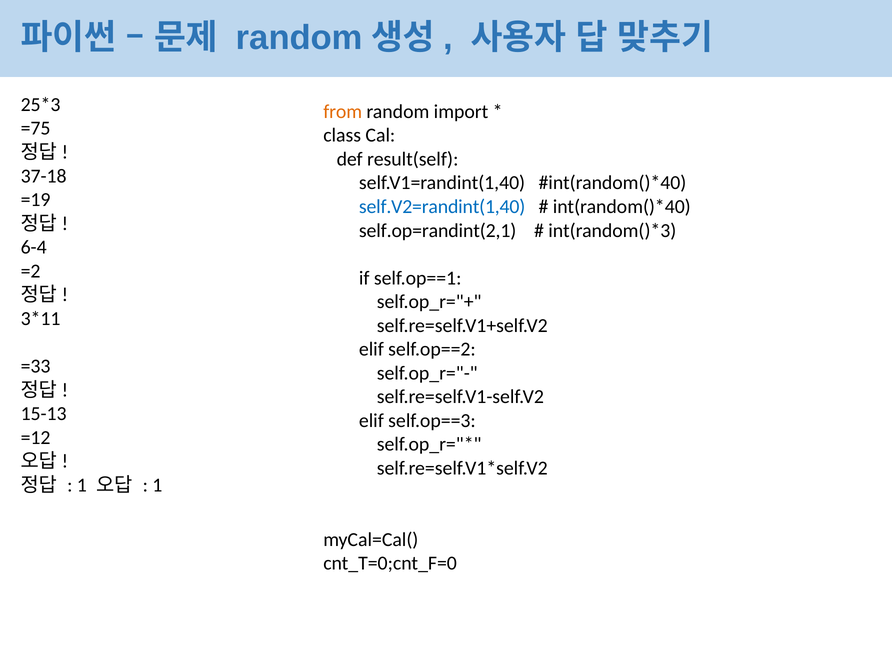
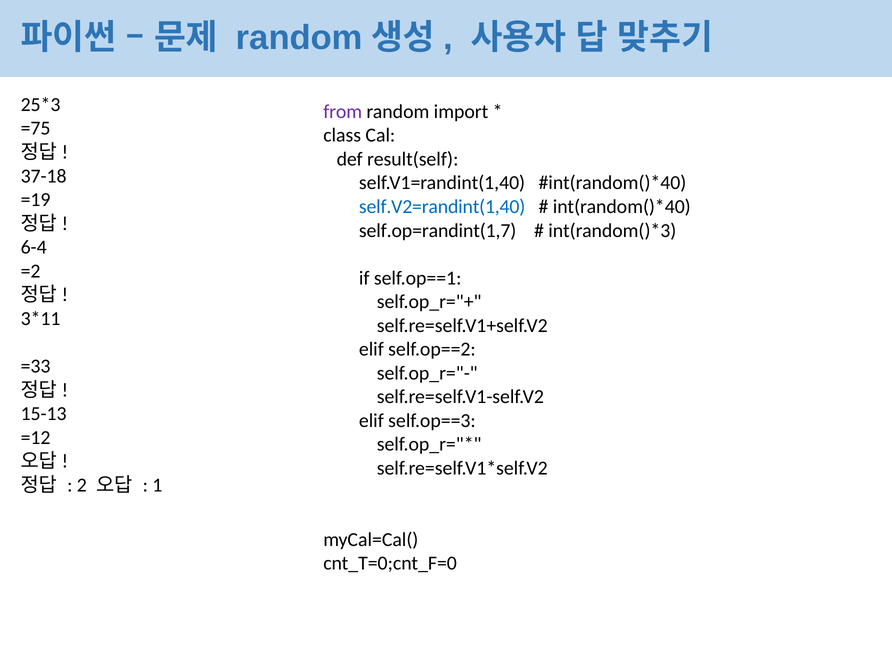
from colour: orange -> purple (343, 112)
self.op=randint(2,1: self.op=randint(2,1 -> self.op=randint(1,7 (438, 230)
1: 1 -> 2 (82, 485)
